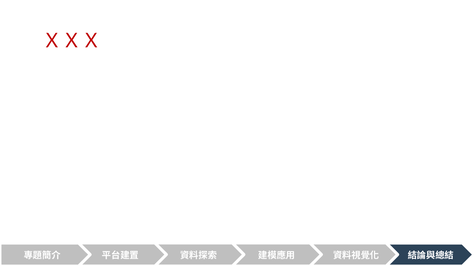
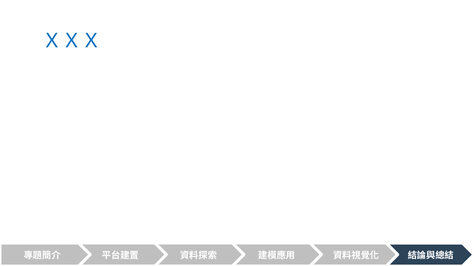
ＸＸＸ colour: red -> blue (72, 41)
